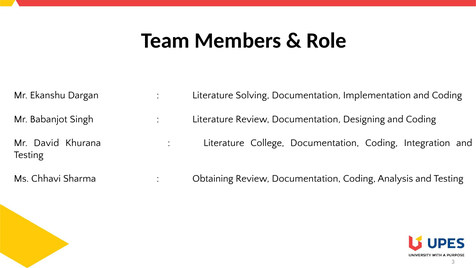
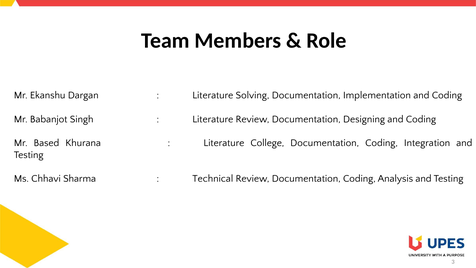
David: David -> Based (46, 143)
Obtaining: Obtaining -> Technical (213, 179)
